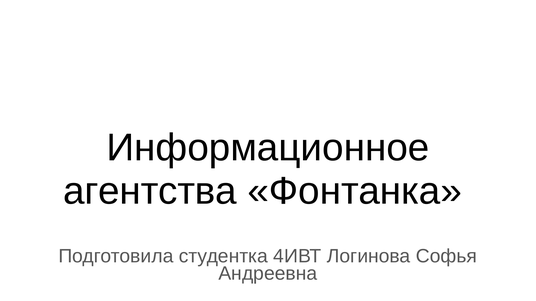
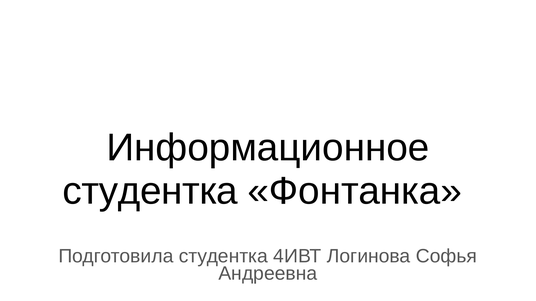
агентства: агентства -> студентка (150, 191)
